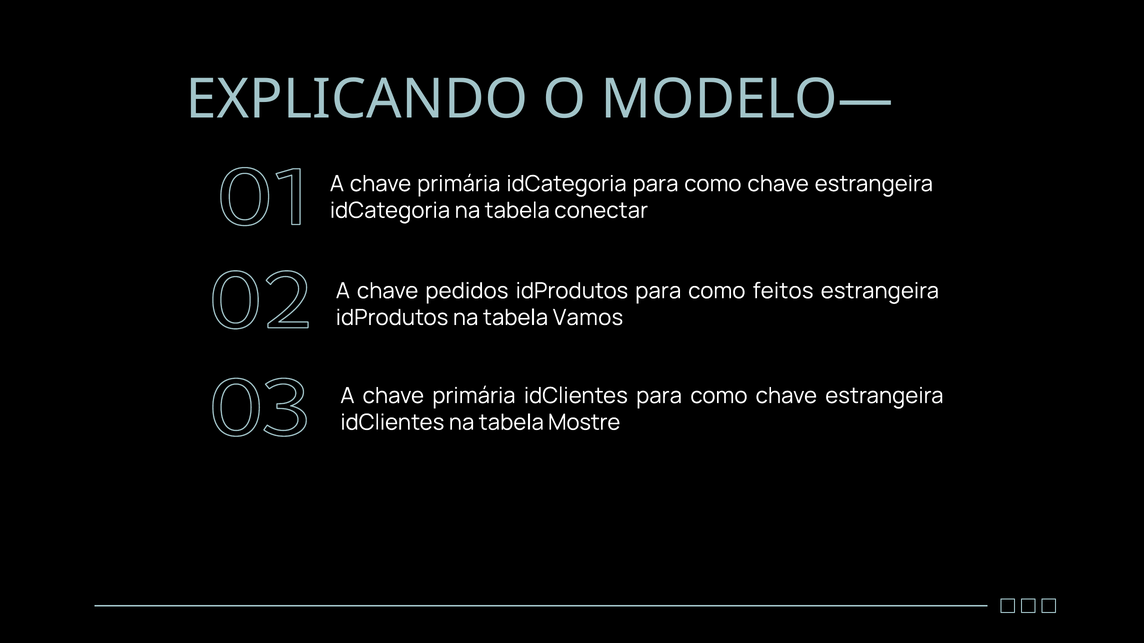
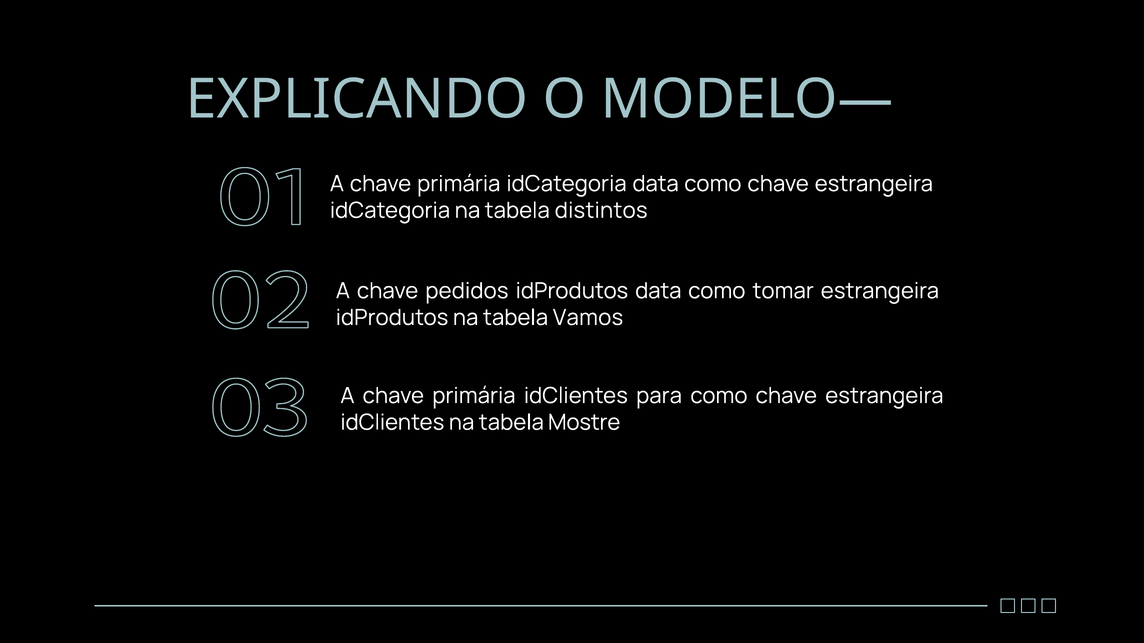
idCategoria para: para -> data (656, 184)
conectar: conectar -> distintos (601, 211)
idProdutos para: para -> data (658, 291)
feitos: feitos -> tomar (783, 291)
